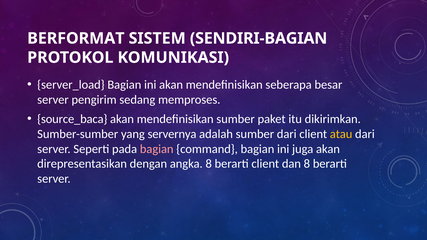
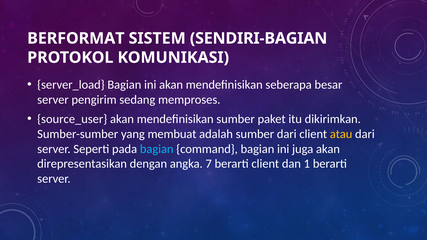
source_baca: source_baca -> source_user (72, 119)
servernya: servernya -> membuat (172, 134)
bagian colour: pink -> light blue (157, 149)
angka 8: 8 -> 7 (209, 164)
dan 8: 8 -> 1 (307, 164)
